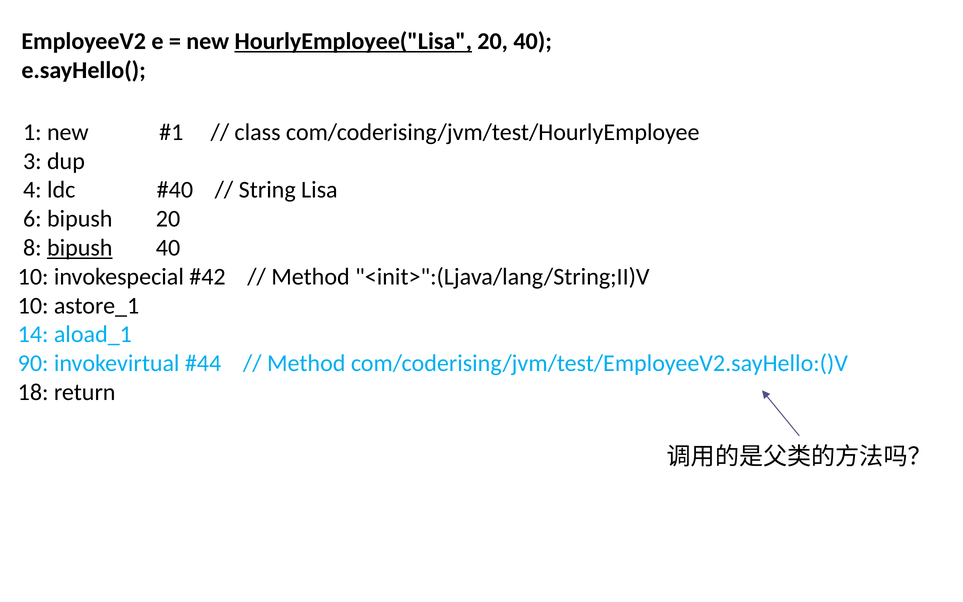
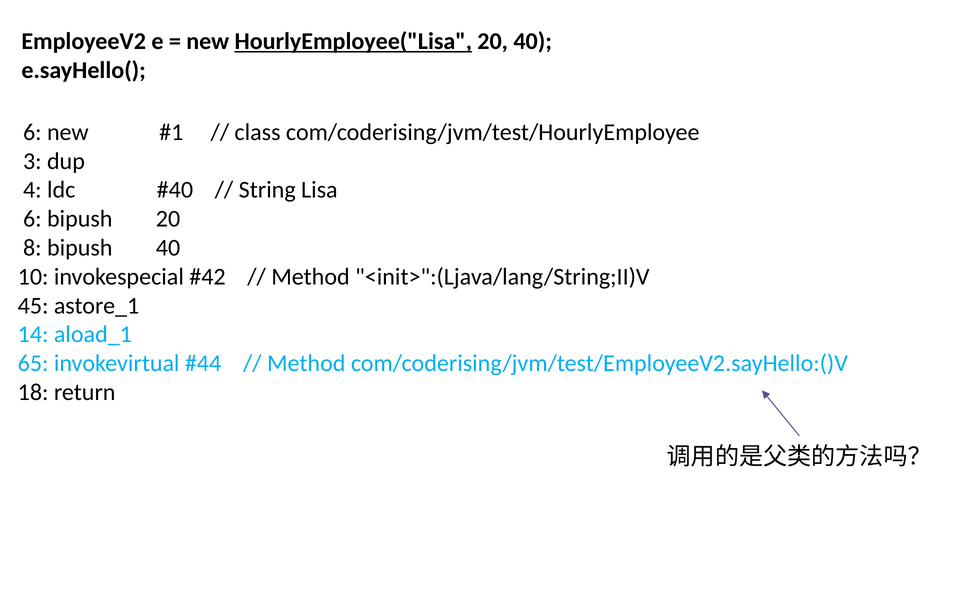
1: 1 -> 6 (32, 132)
bipush underline: present -> none (80, 248)
10: 10 -> 45 (33, 306)
90: 90 -> 65 (33, 363)
